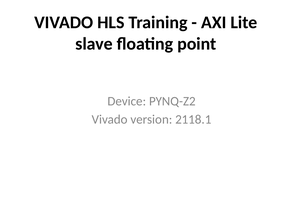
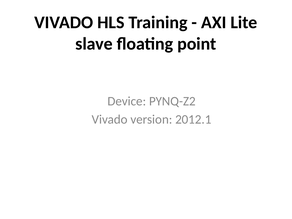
2118.1: 2118.1 -> 2012.1 (193, 119)
